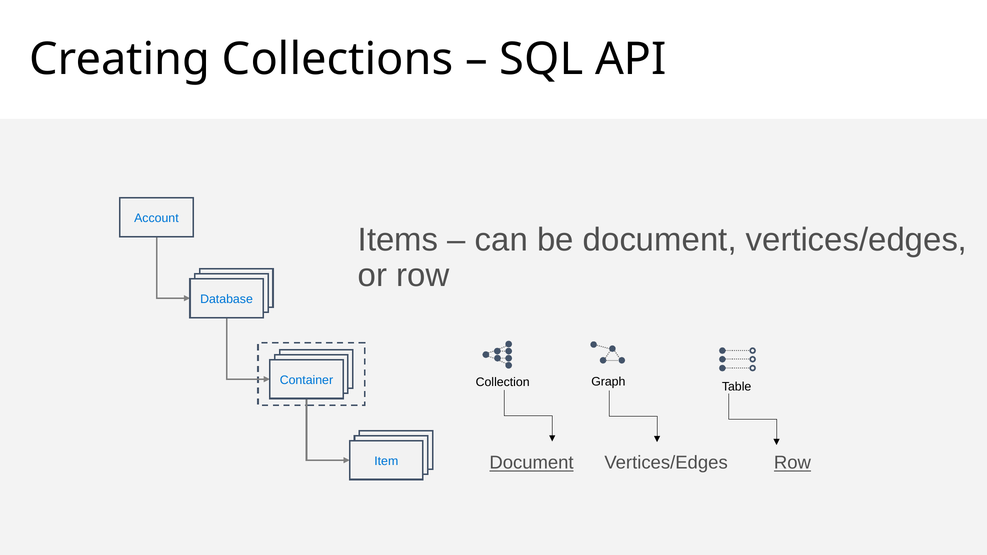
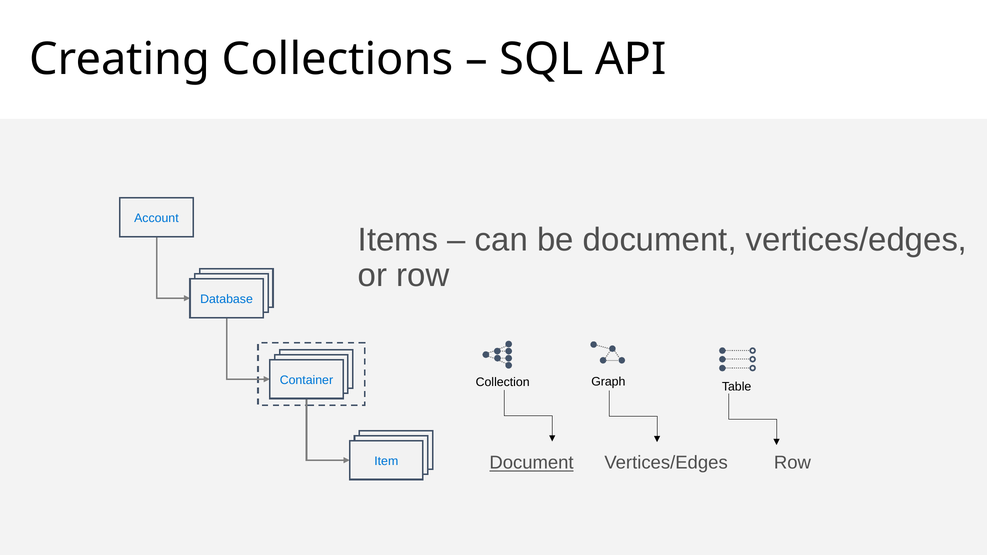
Row underline: present -> none (792, 463)
